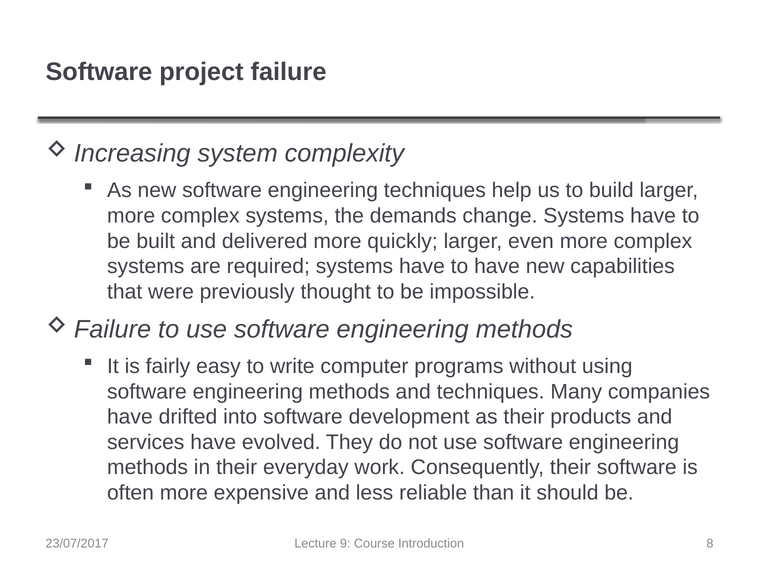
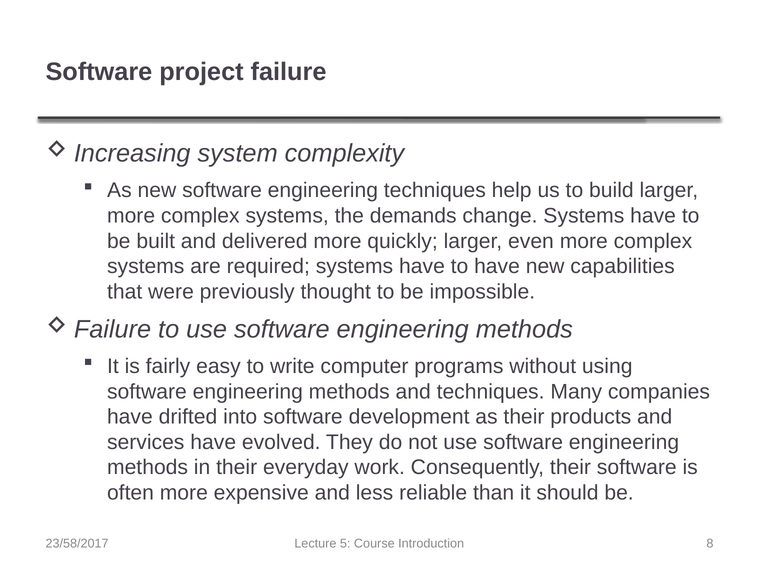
23/07/2017: 23/07/2017 -> 23/58/2017 (77, 544)
9: 9 -> 5 (345, 544)
